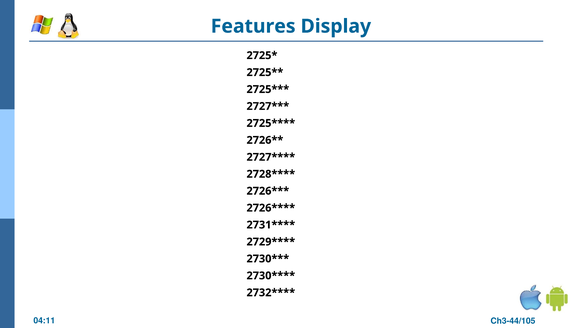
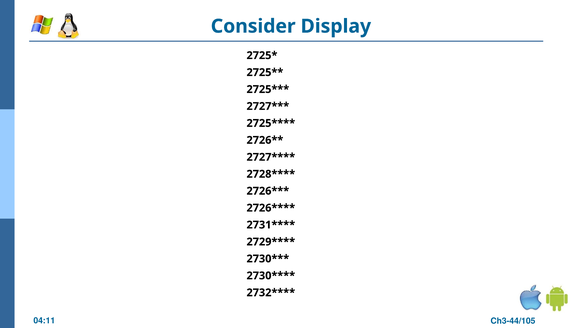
Features: Features -> Consider (253, 26)
